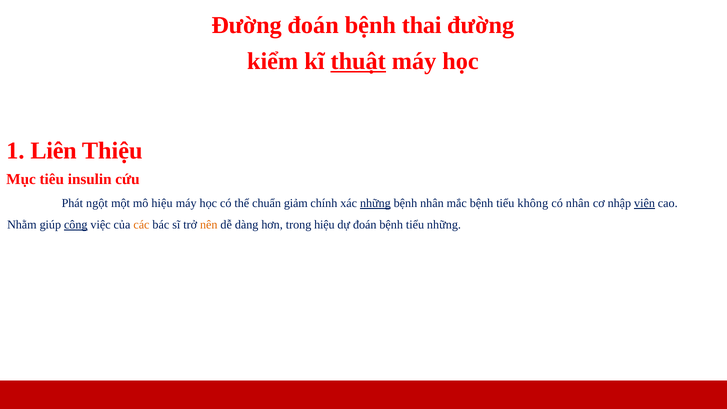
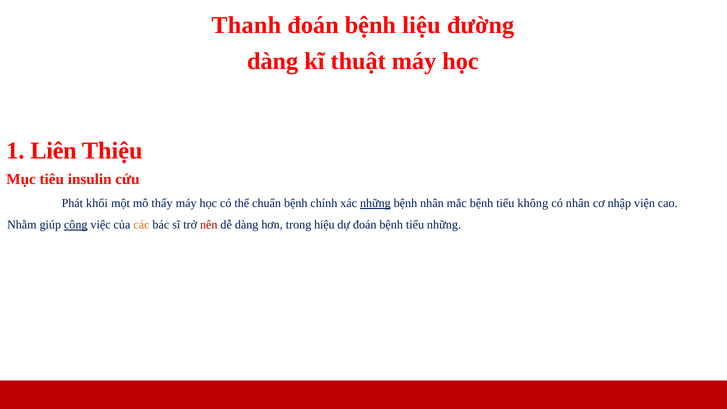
Đường: Đường -> Thanh (246, 25)
thai: thai -> liệu (421, 25)
kiểm: kiểm -> dàng (273, 61)
thuật underline: present -> none (358, 61)
ngột: ngột -> khối (97, 203)
mô hiệu: hiệu -> thấy (162, 203)
chuẩn giảm: giảm -> bệnh (296, 203)
viện underline: present -> none (645, 203)
nên colour: orange -> red (209, 225)
